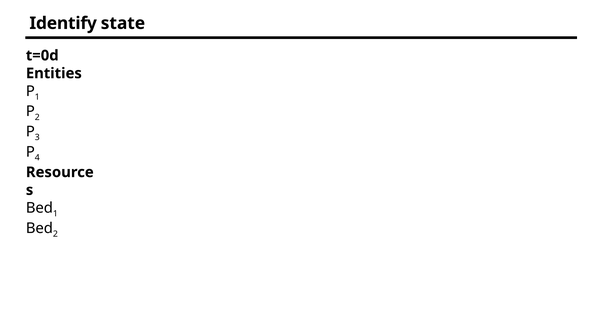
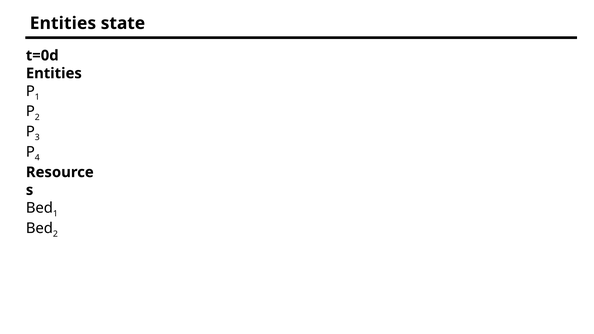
Identify: Identify -> Entities (63, 23)
